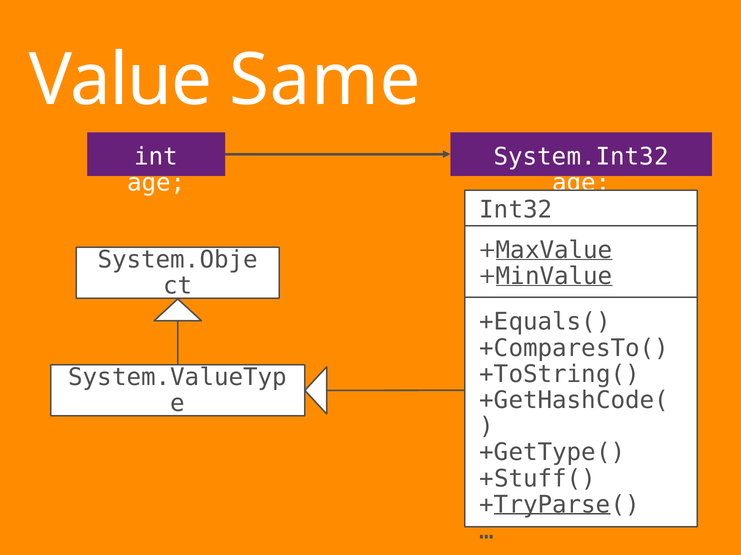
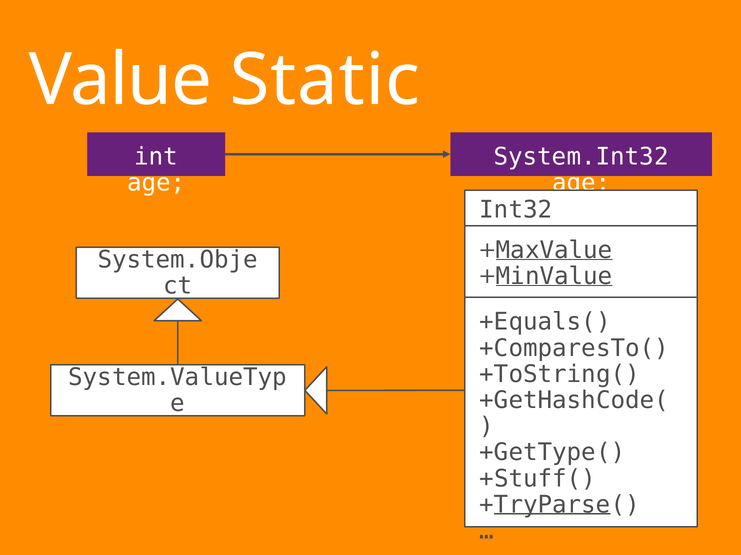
Same: Same -> Static (325, 80)
